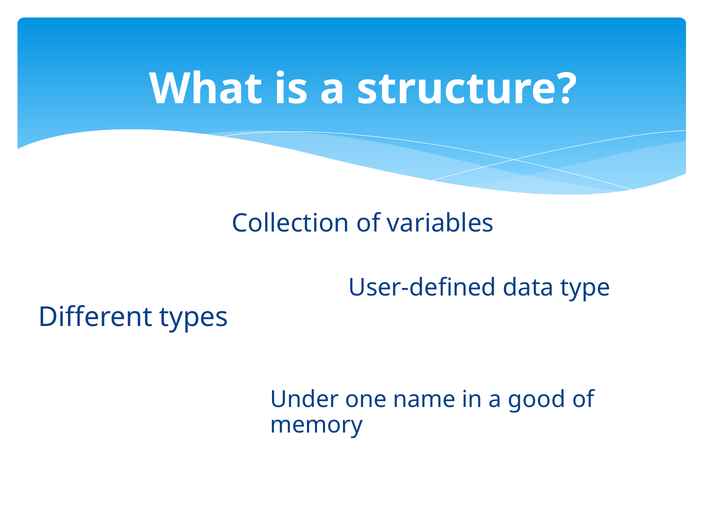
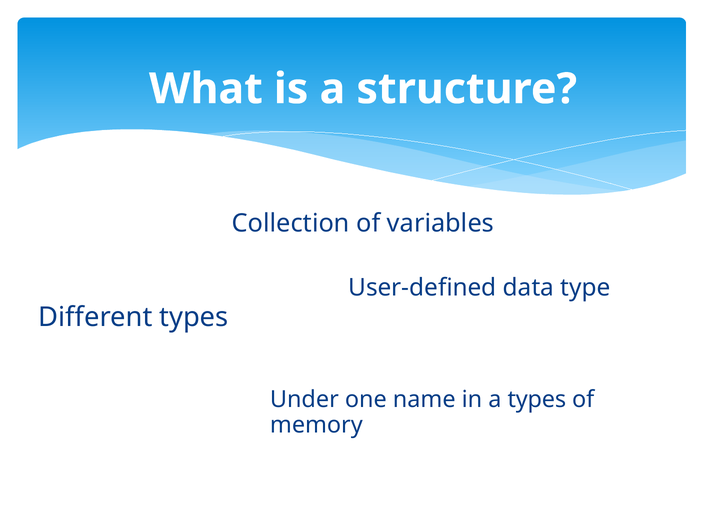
a good: good -> types (537, 399)
